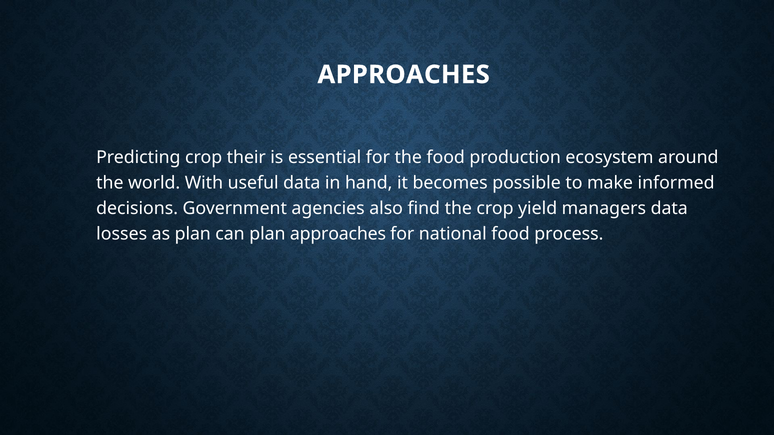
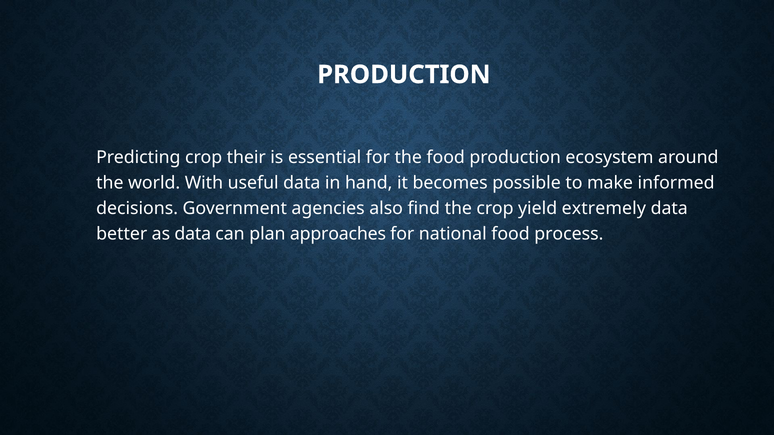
APPROACHES: APPROACHES -> PRODUCTION (404, 75)
managers: managers -> extremely (604, 209)
losses: losses -> better (122, 234)
as plan: plan -> data (193, 234)
